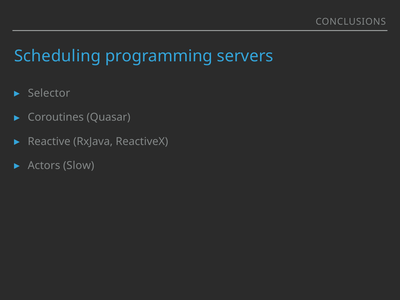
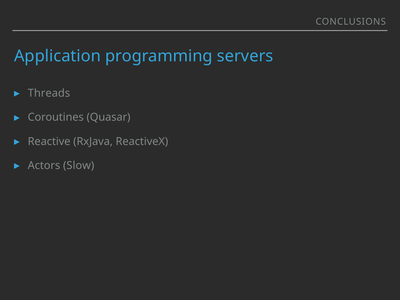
Scheduling: Scheduling -> Application (58, 56)
Selector: Selector -> Threads (49, 93)
